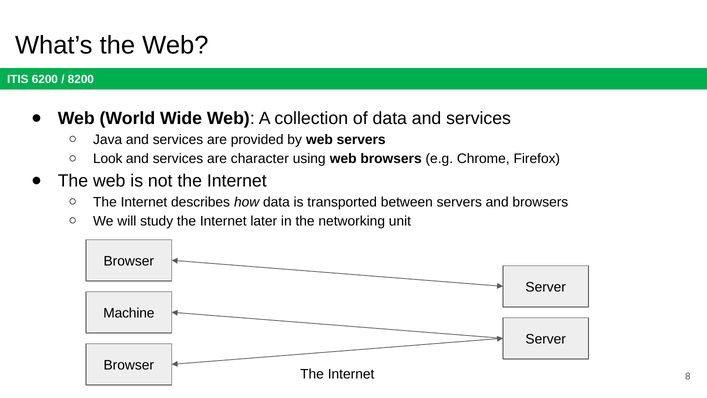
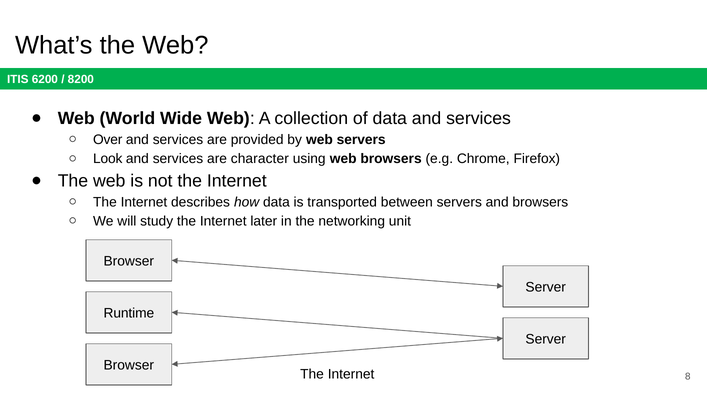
Java: Java -> Over (108, 140)
Machine: Machine -> Runtime (129, 313)
